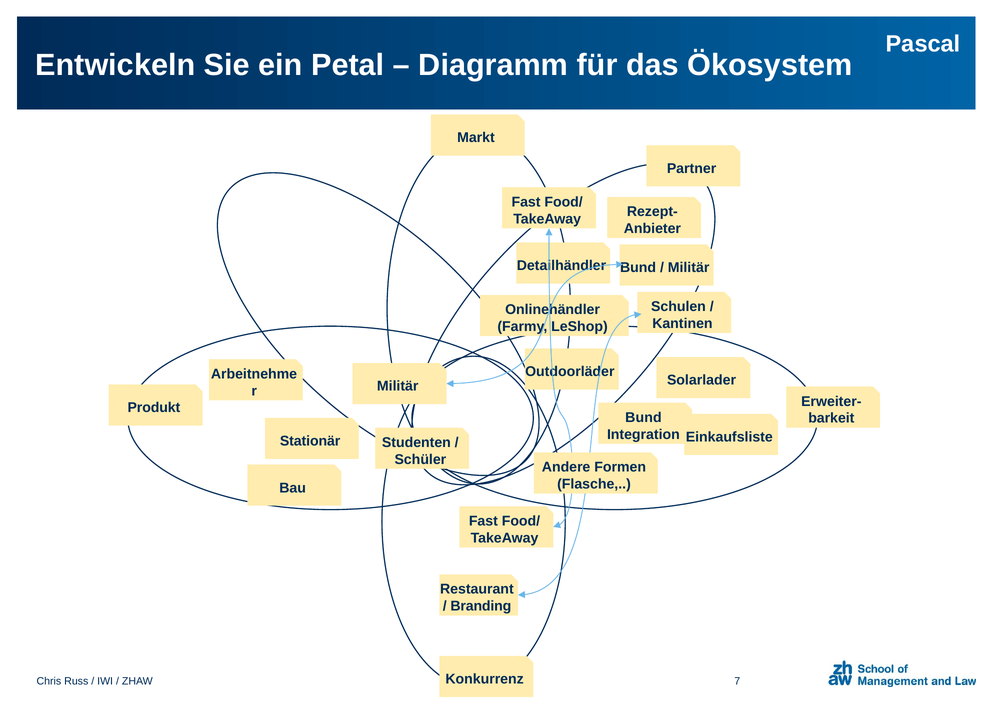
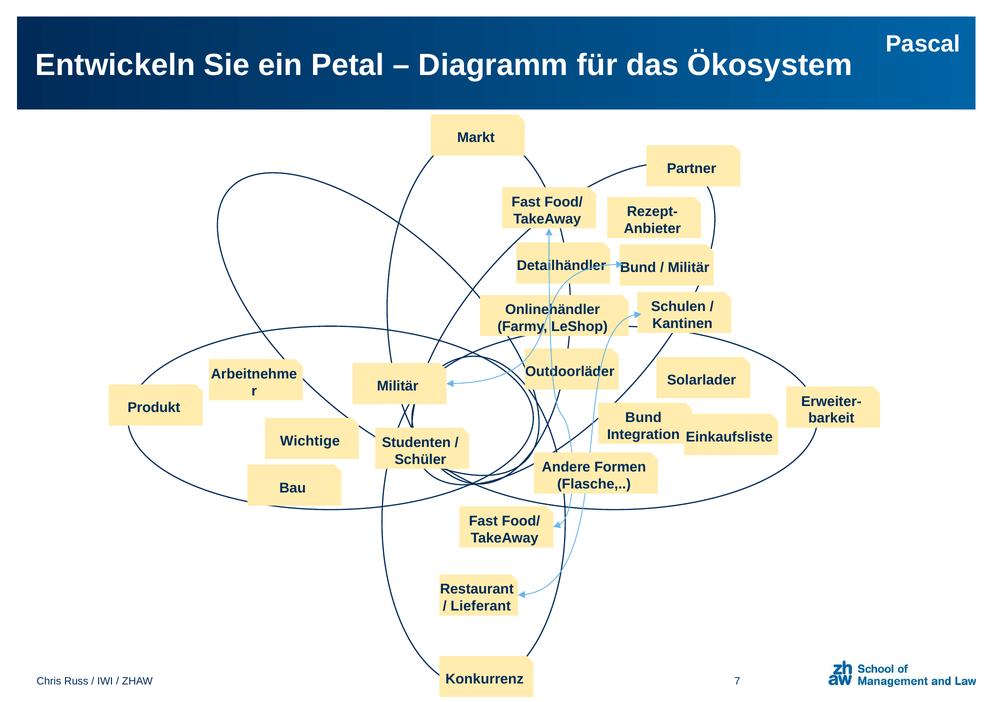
Stationär: Stationär -> Wichtige (310, 441)
Branding: Branding -> Lieferant (481, 606)
